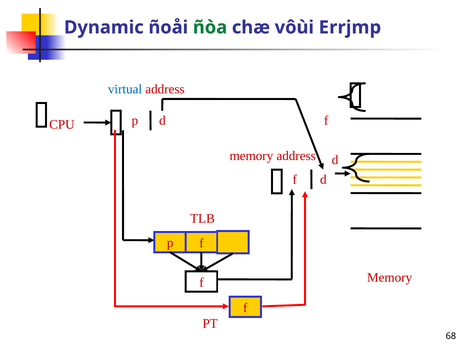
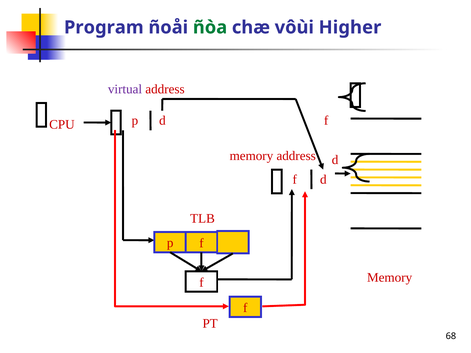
Dynamic: Dynamic -> Program (104, 27)
Errjmp: Errjmp -> Higher (350, 27)
virtual colour: blue -> purple (125, 89)
